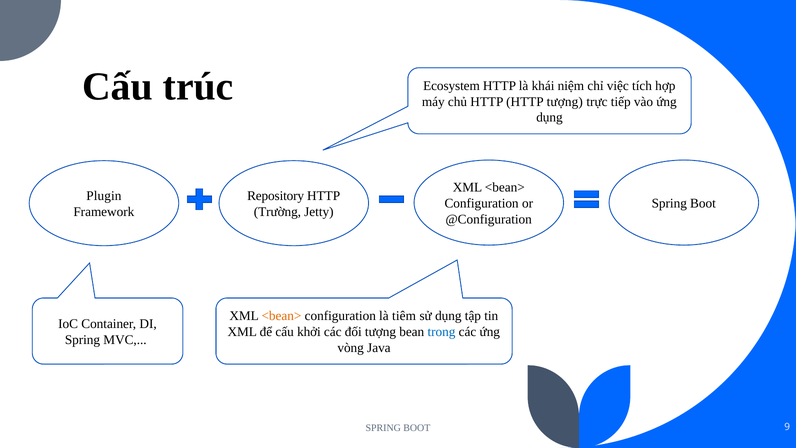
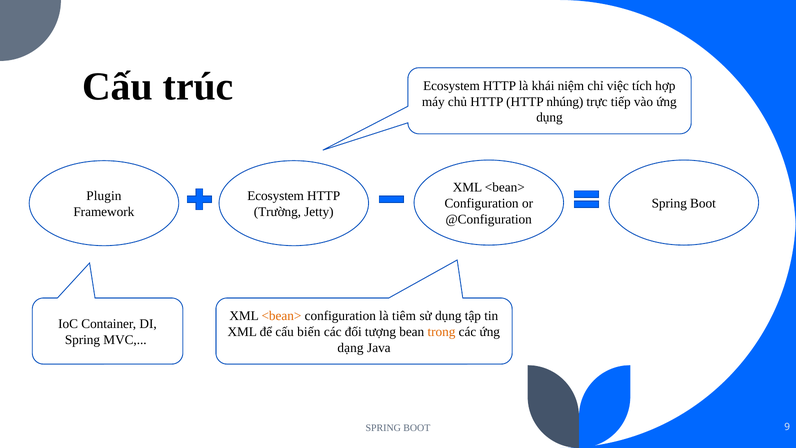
HTTP tượng: tượng -> nhúng (565, 102)
Repository: Repository -> Ecosystem (276, 196)
khởi: khởi -> biến (309, 332)
trong colour: blue -> orange (441, 332)
vòng: vòng -> dạng (351, 348)
